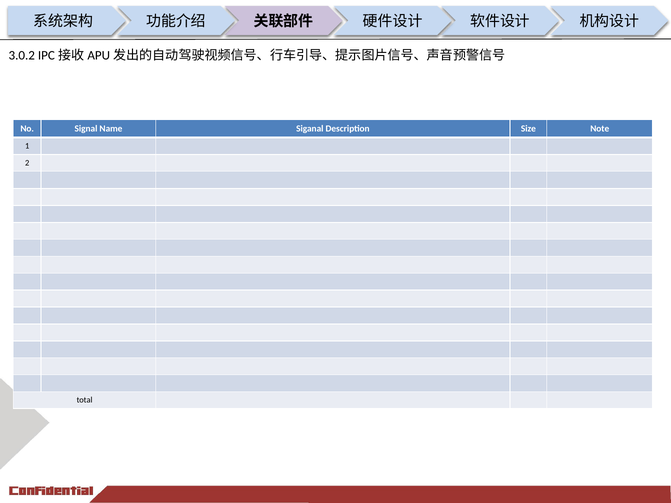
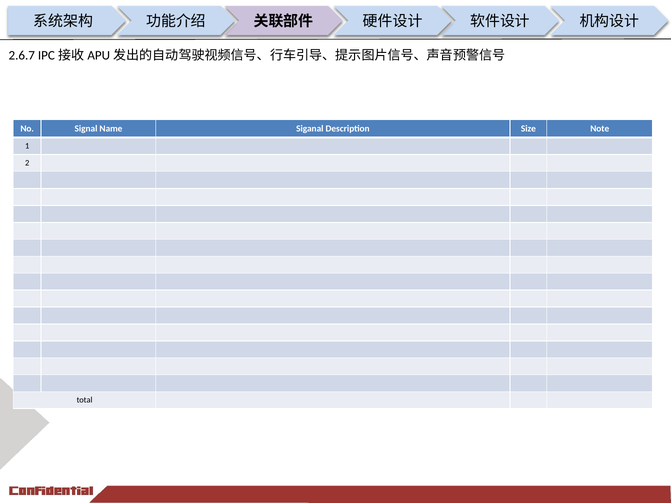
3.0.2: 3.0.2 -> 2.6.7 (22, 56)
